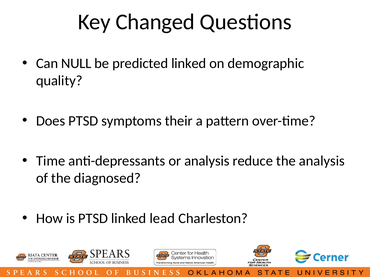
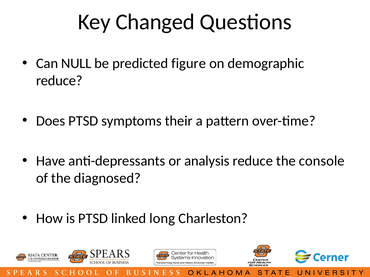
predicted linked: linked -> figure (189, 64)
quality: quality -> reduce (59, 81)
Time: Time -> Have (51, 161)
the analysis: analysis -> console (322, 161)
lead: lead -> long (162, 219)
